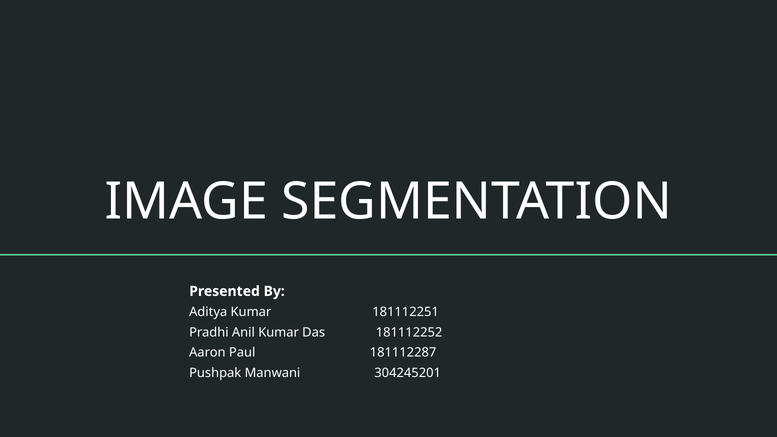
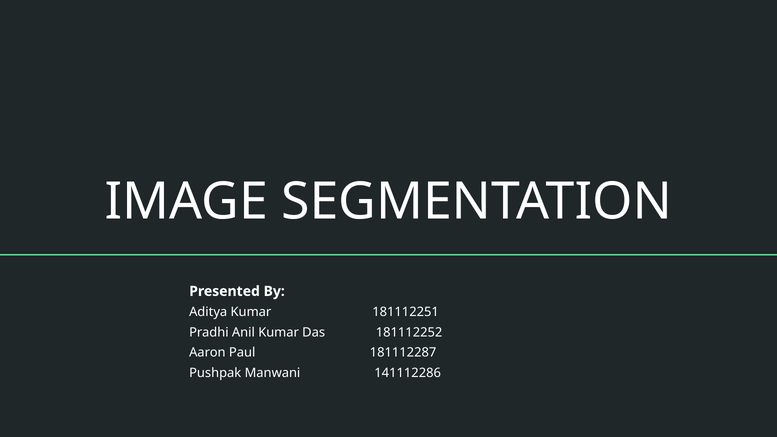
304245201: 304245201 -> 141112286 (408, 373)
